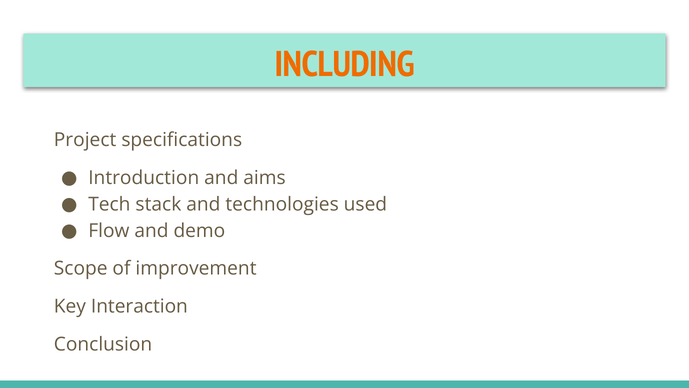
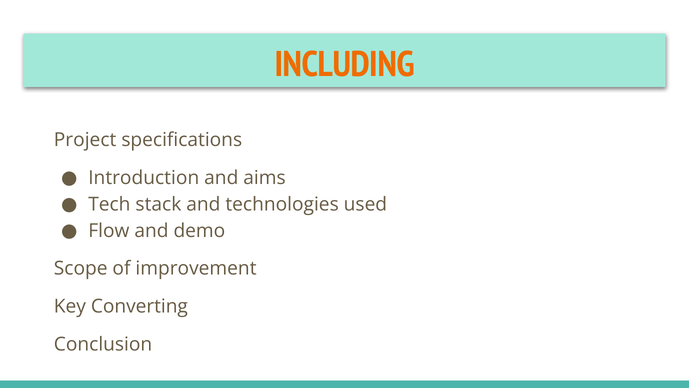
Interaction: Interaction -> Converting (139, 306)
